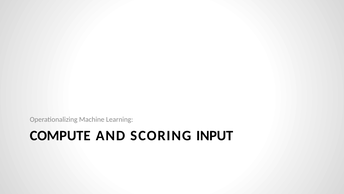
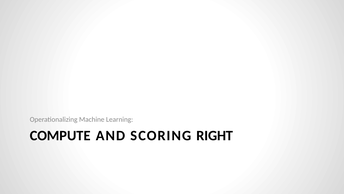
INPUT: INPUT -> RIGHT (215, 135)
